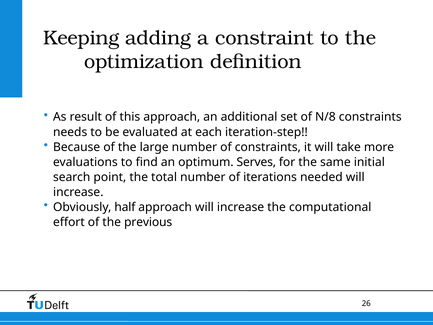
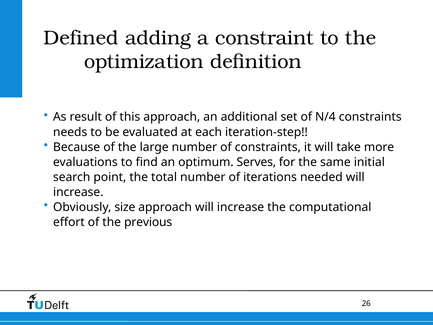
Keeping: Keeping -> Defined (81, 38)
N/8: N/8 -> N/4 (325, 117)
half: half -> size (125, 207)
